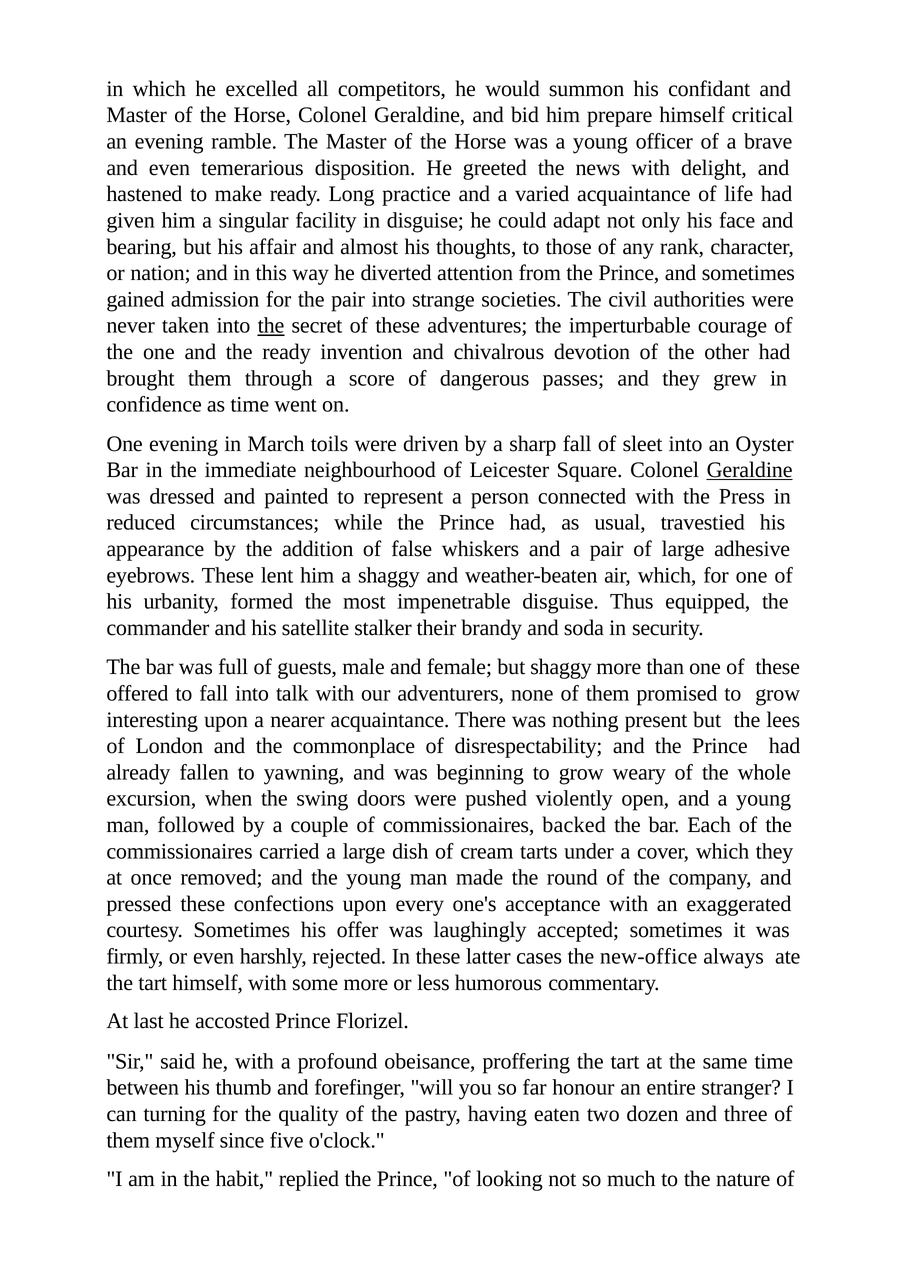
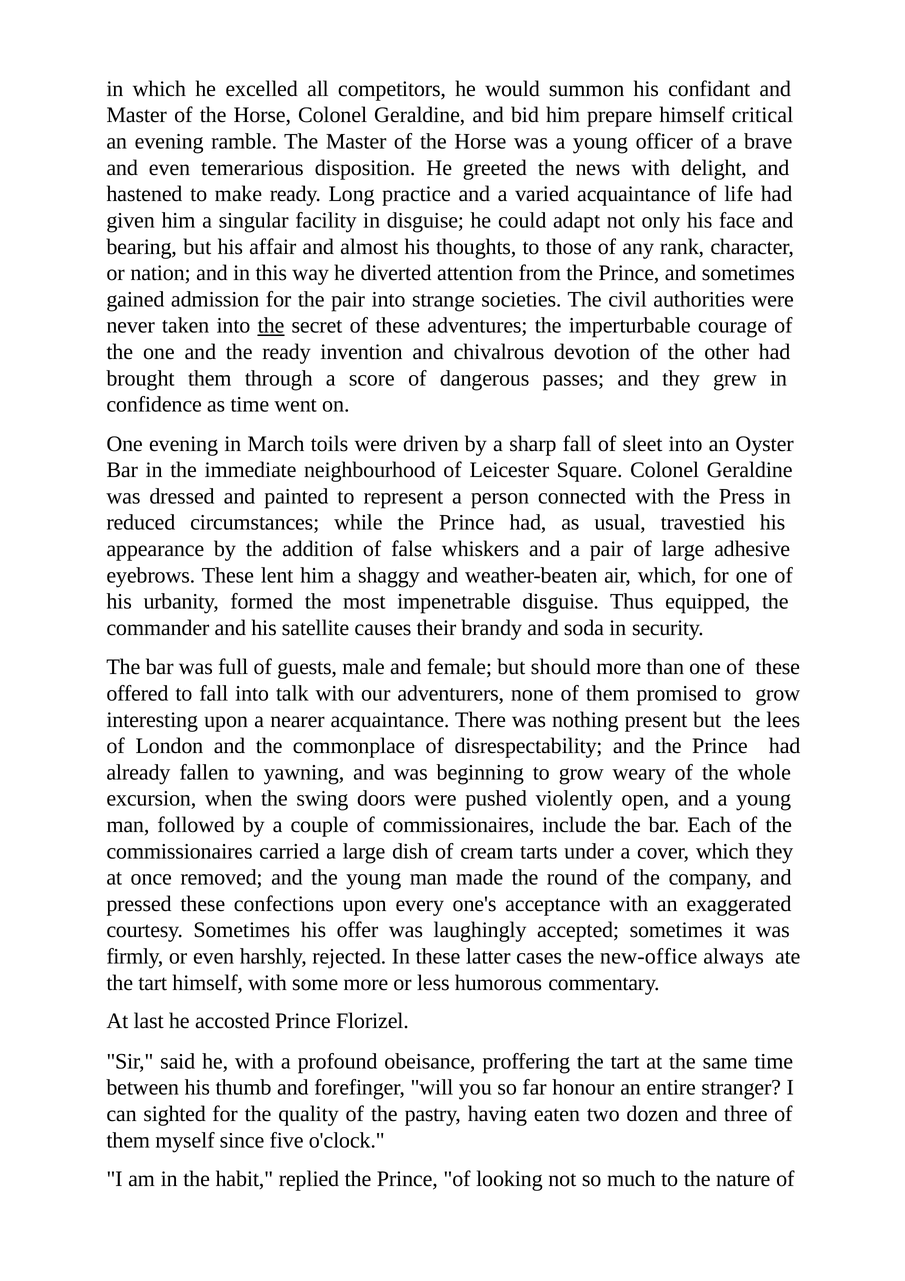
Geraldine underline: present -> none (750, 470)
stalker: stalker -> causes (383, 628)
but shaggy: shaggy -> should (561, 667)
backed: backed -> include (574, 825)
turning: turning -> sighted (175, 1114)
